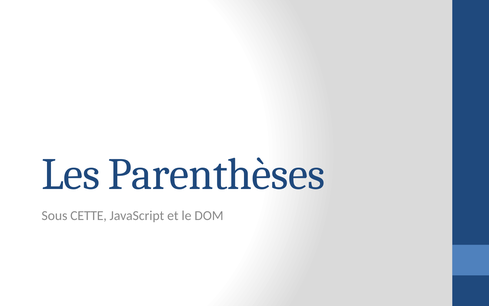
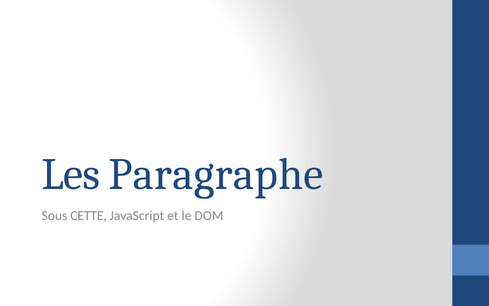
Parenthèses: Parenthèses -> Paragraphe (216, 174)
